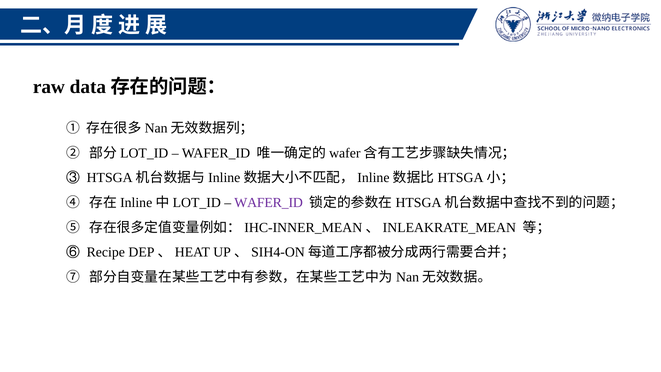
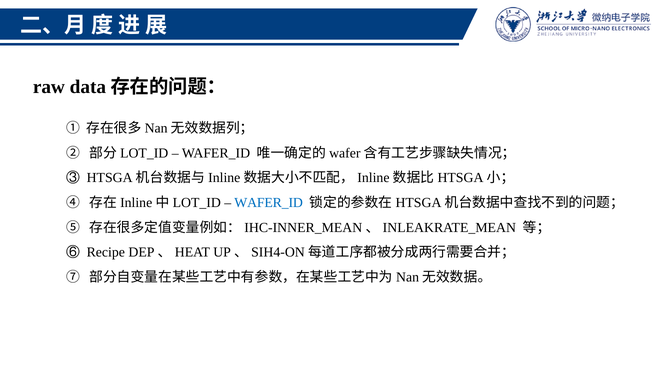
WAFER_ID colour: purple -> blue (269, 203)
